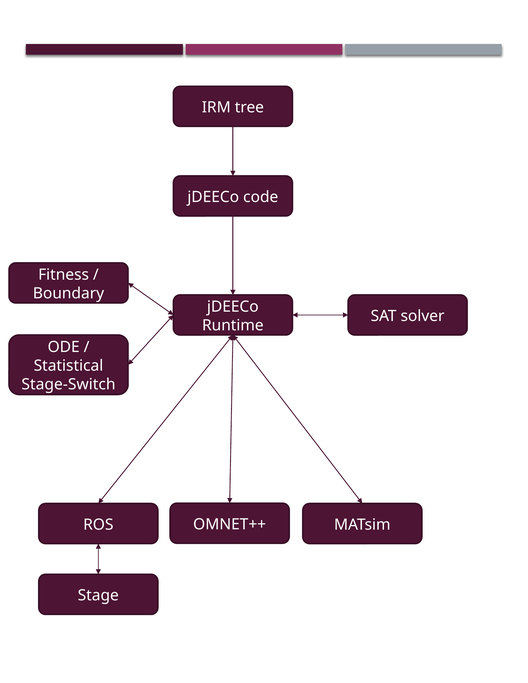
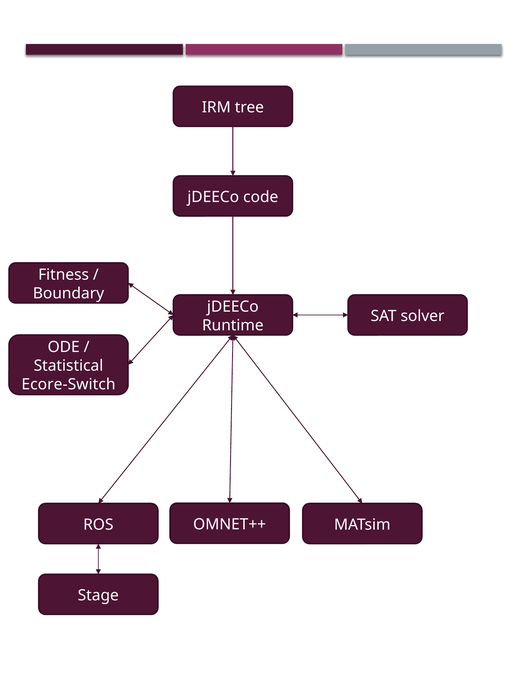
Stage-Switch: Stage-Switch -> Ecore-Switch (69, 385)
